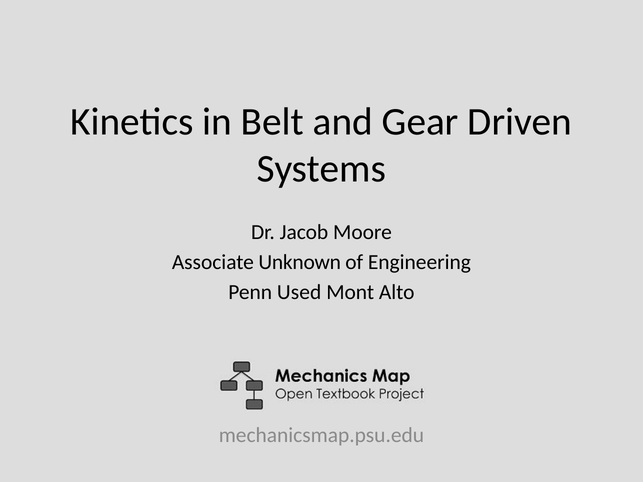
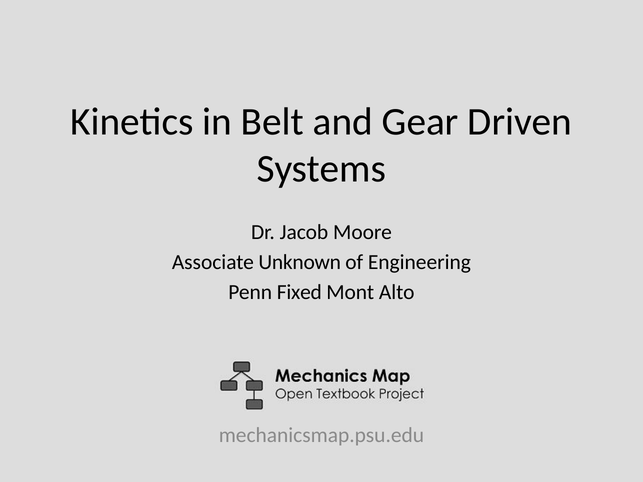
Used: Used -> Fixed (299, 292)
